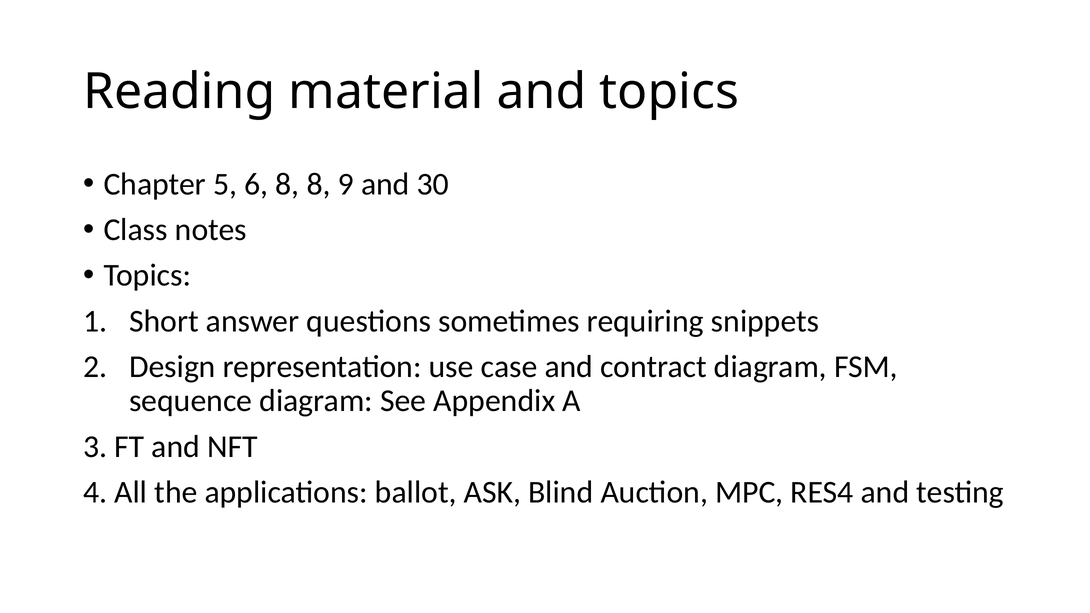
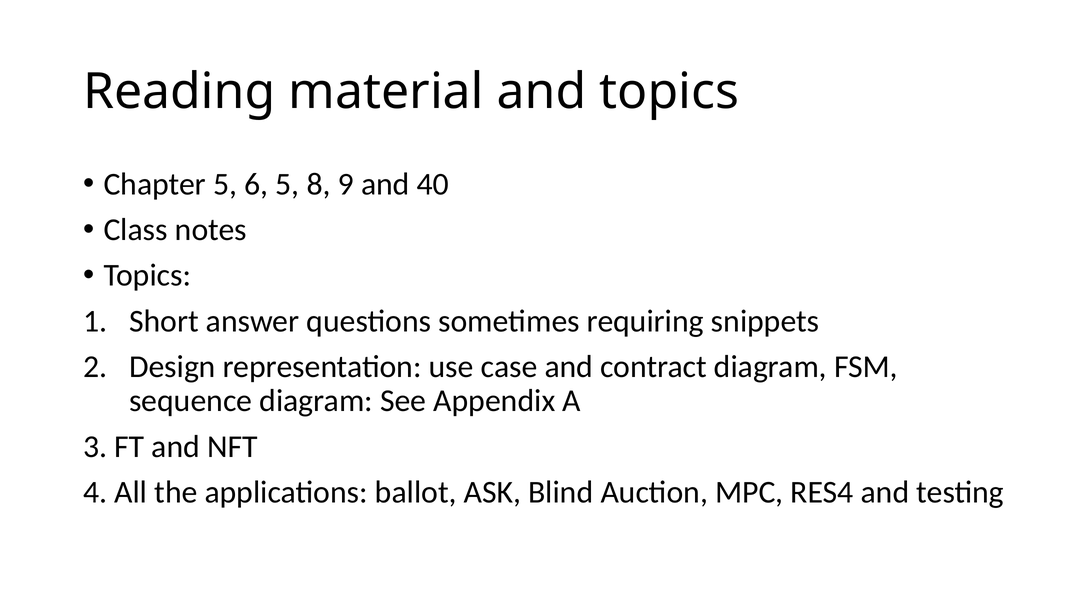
6 8: 8 -> 5 (287, 184)
30: 30 -> 40 (433, 184)
